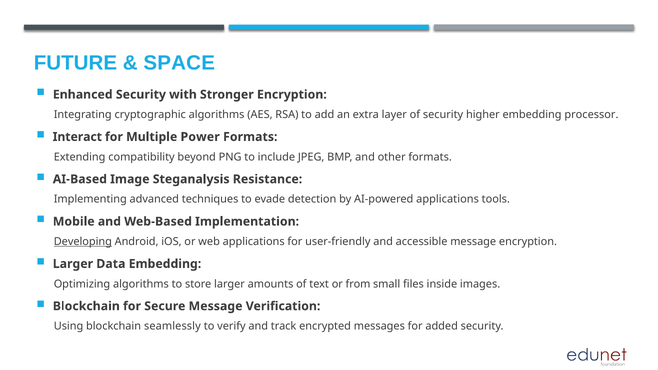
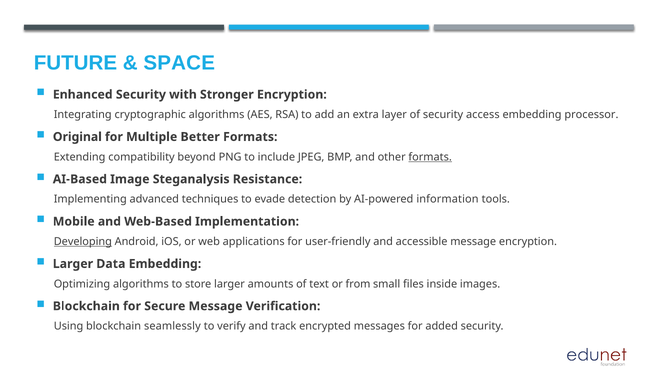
higher: higher -> access (483, 115)
Interact: Interact -> Original (77, 137)
Power: Power -> Better (200, 137)
formats underline: none -> present (430, 157)
AI-powered applications: applications -> information (448, 199)
